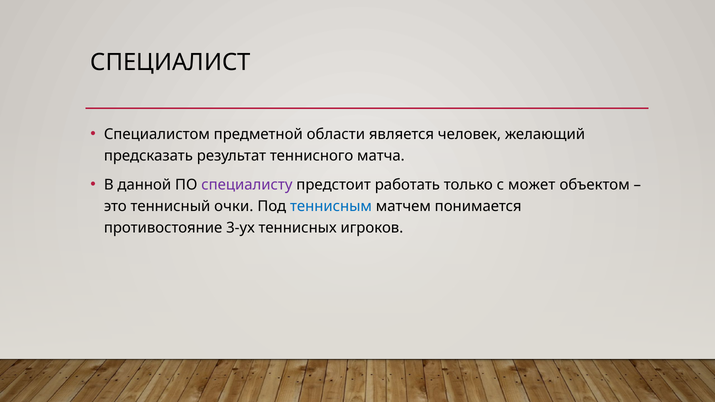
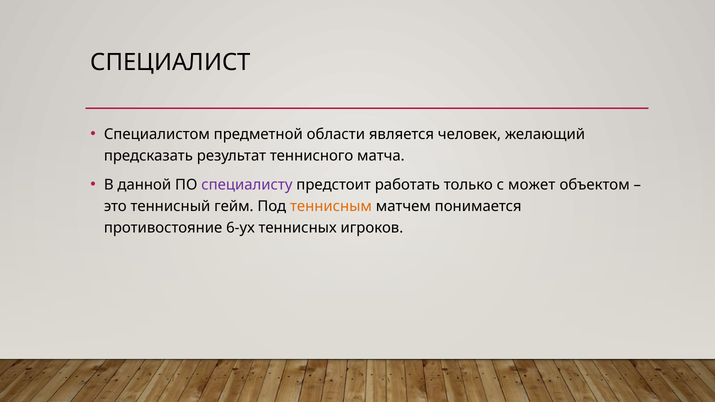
очки: очки -> гейм (234, 206)
теннисным colour: blue -> orange (331, 206)
3-ух: 3-ух -> 6-ух (240, 228)
